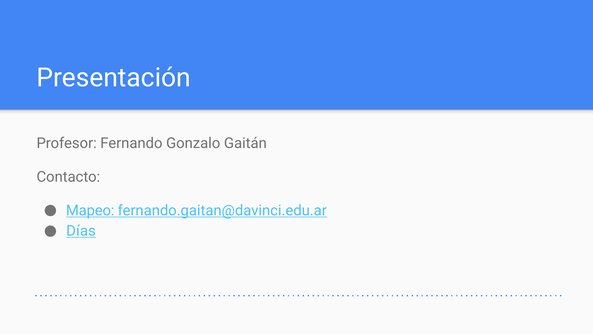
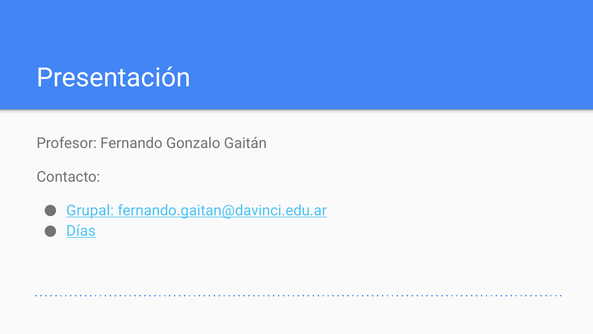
Mapeo: Mapeo -> Grupal (90, 210)
